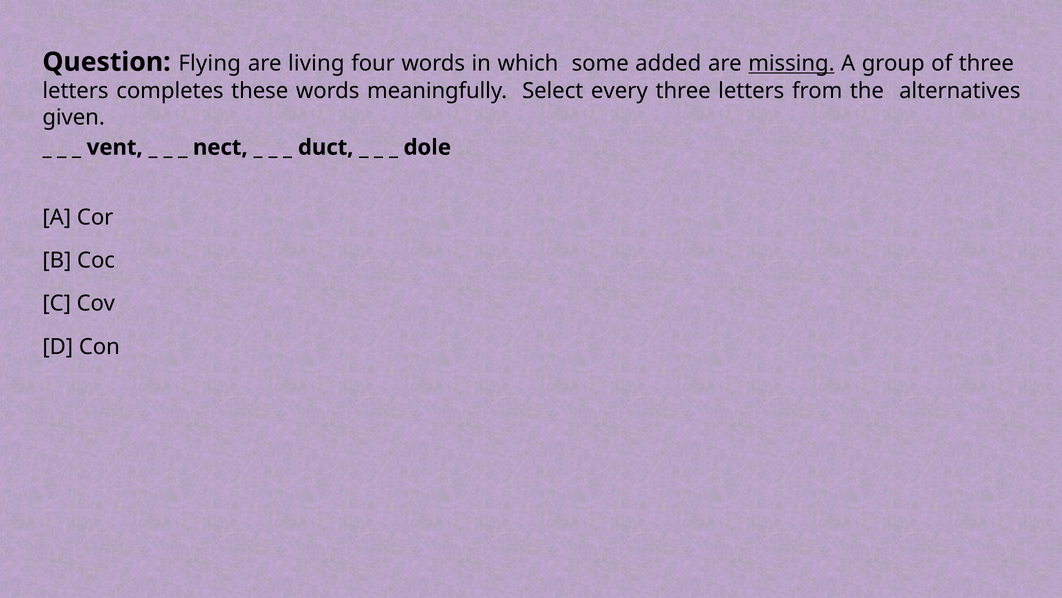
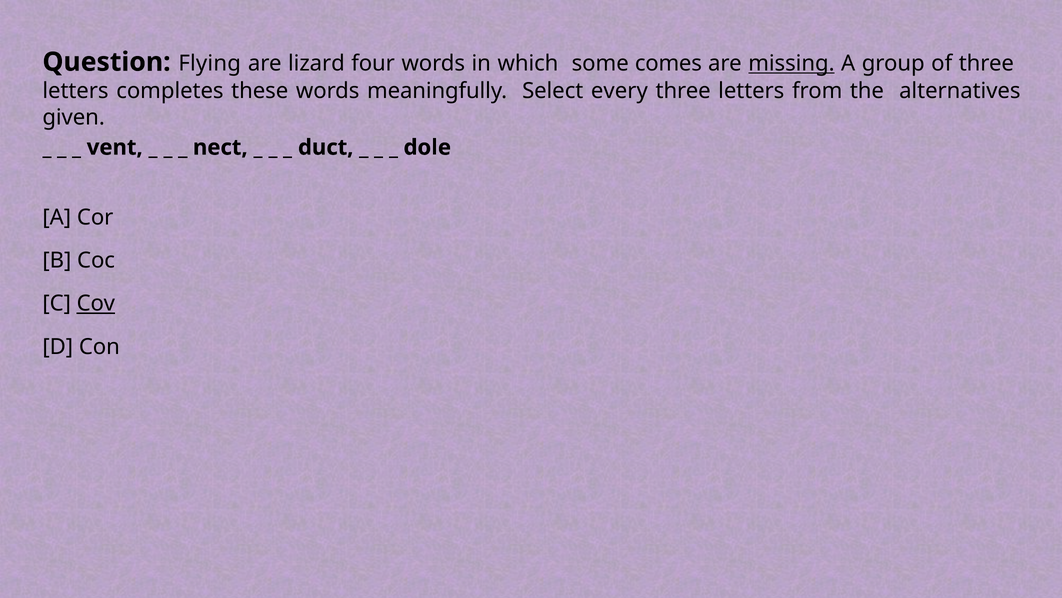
living: living -> lizard (316, 63)
added: added -> comes (668, 63)
Cov underline: none -> present (96, 303)
